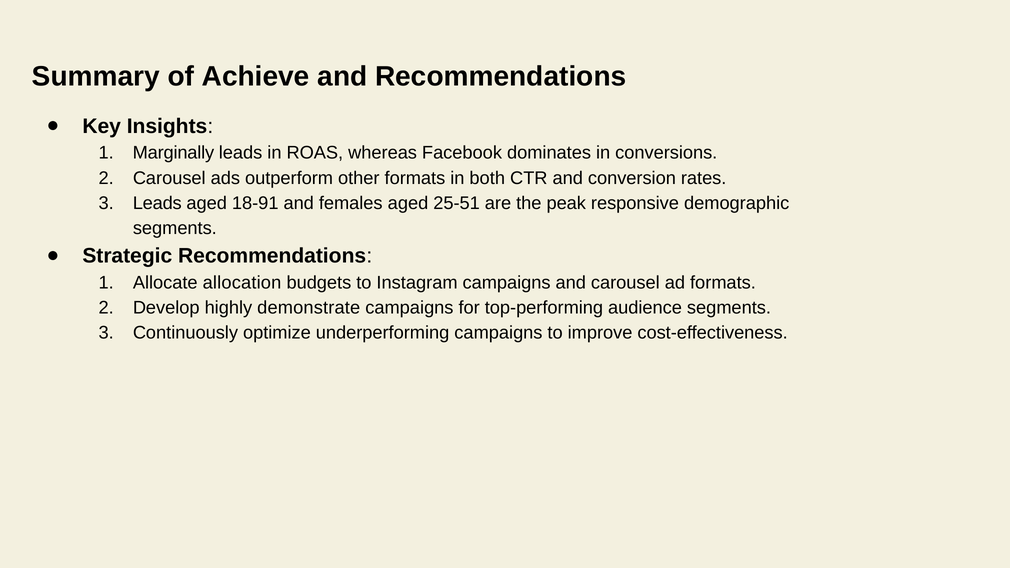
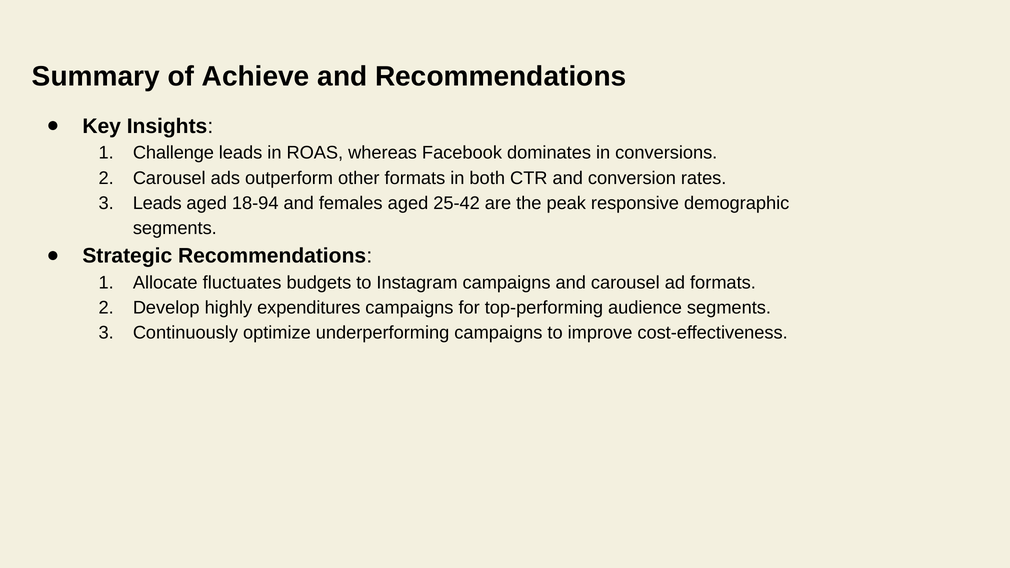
Marginally: Marginally -> Challenge (173, 153)
18-91: 18-91 -> 18-94 (255, 203)
25-51: 25-51 -> 25-42 (457, 203)
allocation: allocation -> fluctuates (242, 283)
demonstrate: demonstrate -> expenditures (309, 308)
